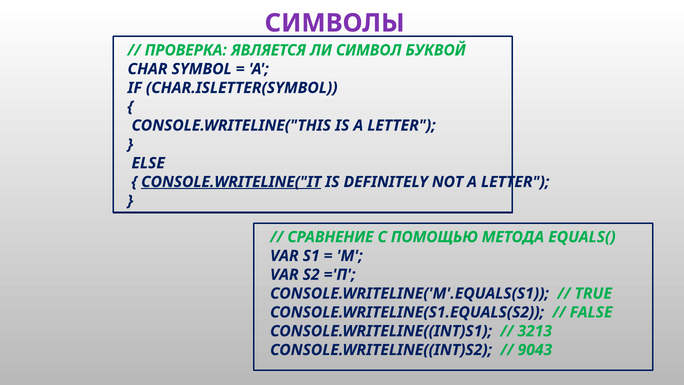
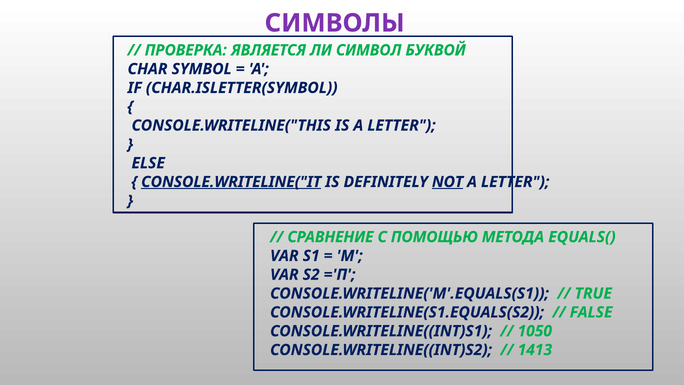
NOT underline: none -> present (448, 182)
3213: 3213 -> 1050 (535, 331)
9043: 9043 -> 1413 (535, 350)
